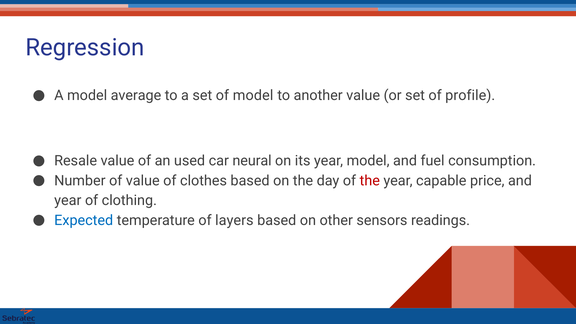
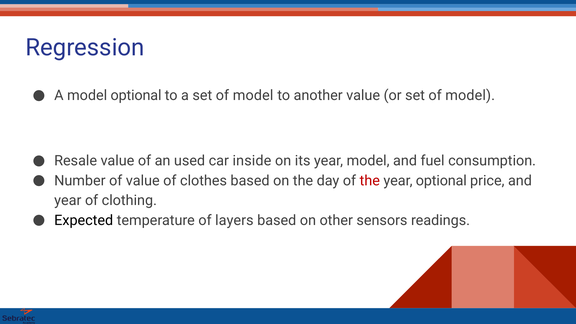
model average: average -> optional (136, 95)
or set of profile: profile -> model (470, 95)
neural: neural -> inside (252, 161)
year capable: capable -> optional (441, 181)
Expected colour: blue -> black (84, 220)
